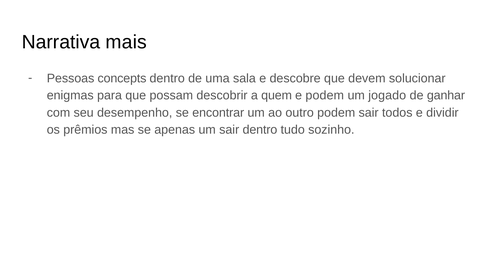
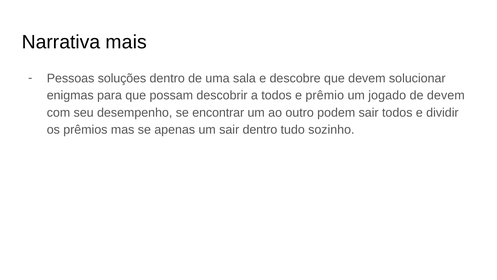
concepts: concepts -> soluções (122, 78)
a quem: quem -> todos (277, 95)
e podem: podem -> prêmio (325, 95)
de ganhar: ganhar -> devem (446, 95)
